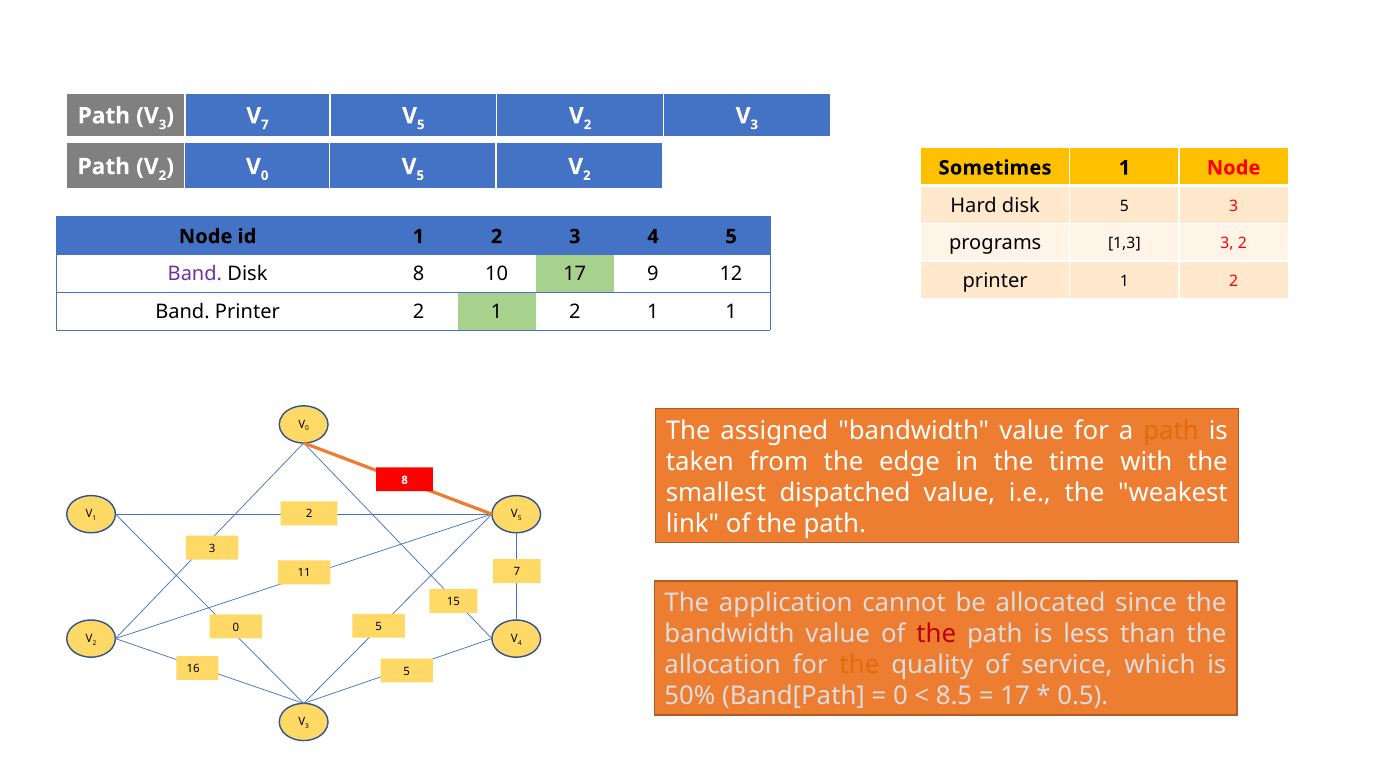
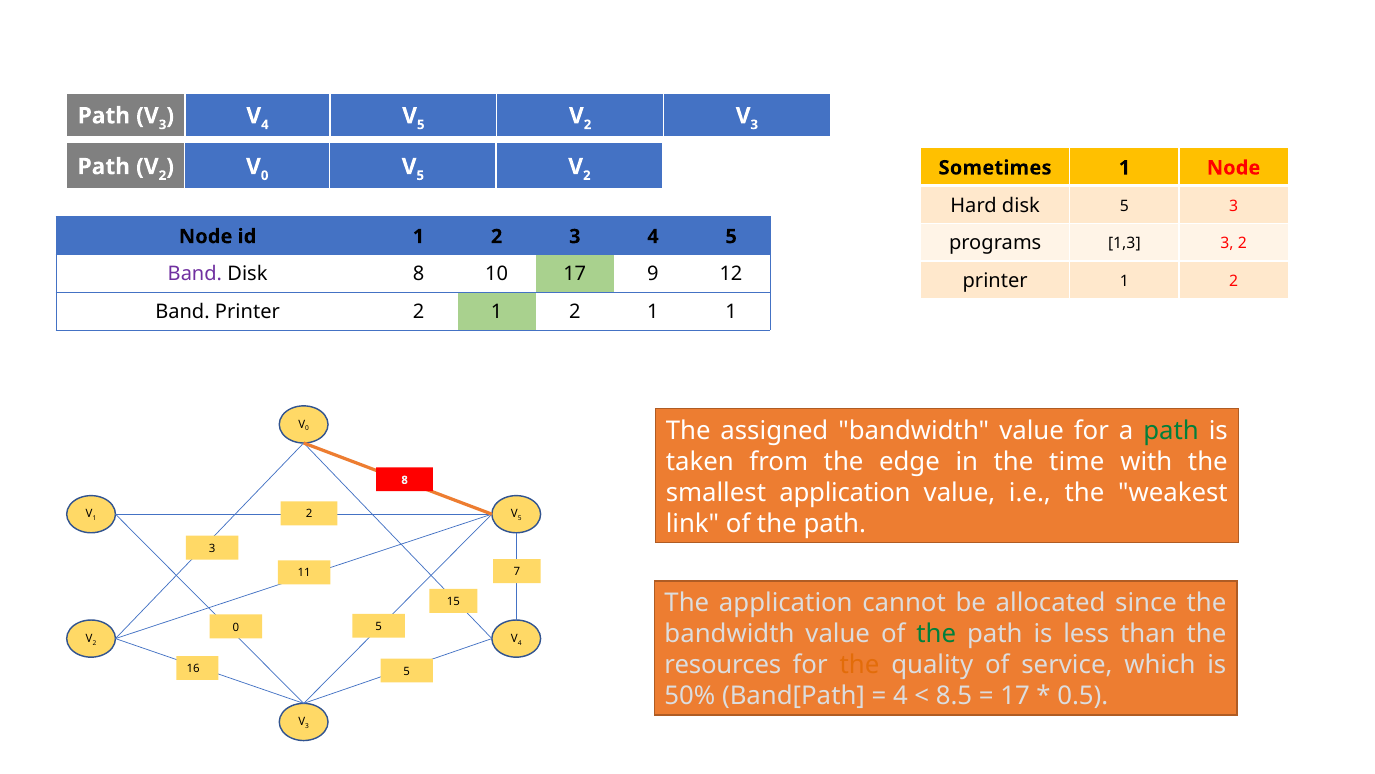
7: 7 -> 4 (265, 125)
path colour: orange -> green (1171, 431)
smallest dispatched: dispatched -> application (845, 492)
the colour: red -> green (936, 634)
allocation: allocation -> resources (723, 665)
0: 0 -> 4 (900, 696)
